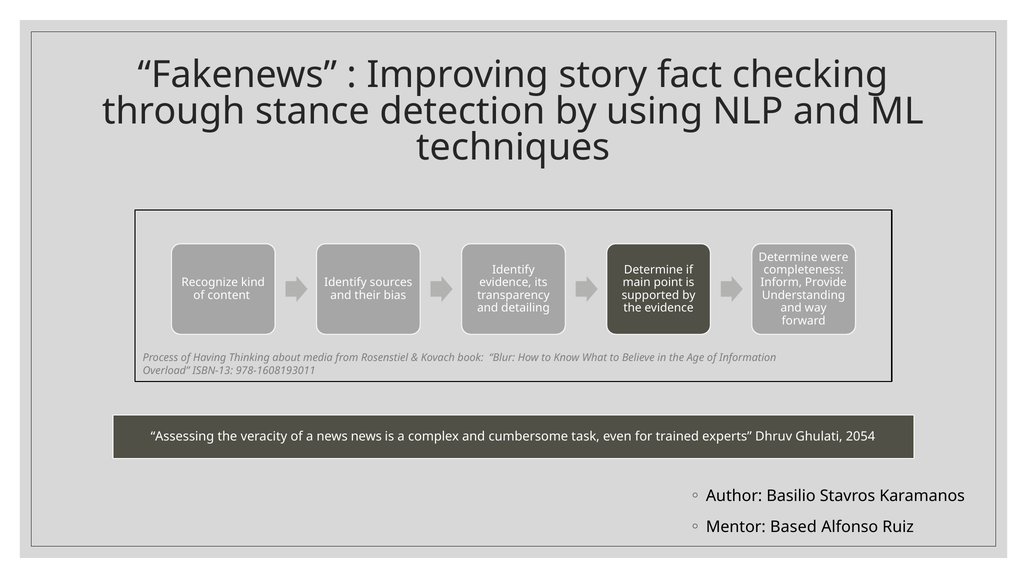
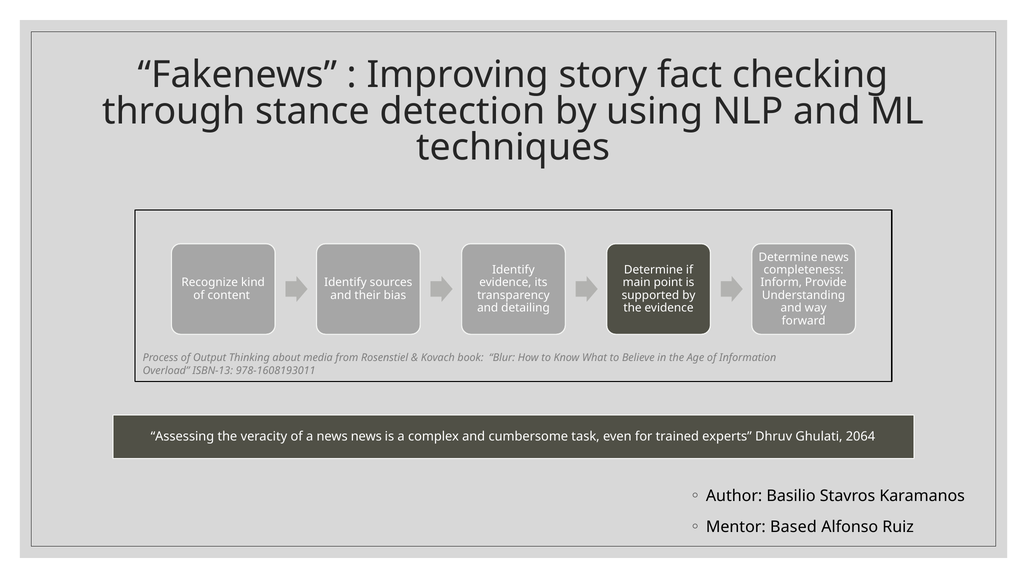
were: were -> news (835, 257)
Having: Having -> Output (210, 358)
2054: 2054 -> 2064 (860, 437)
